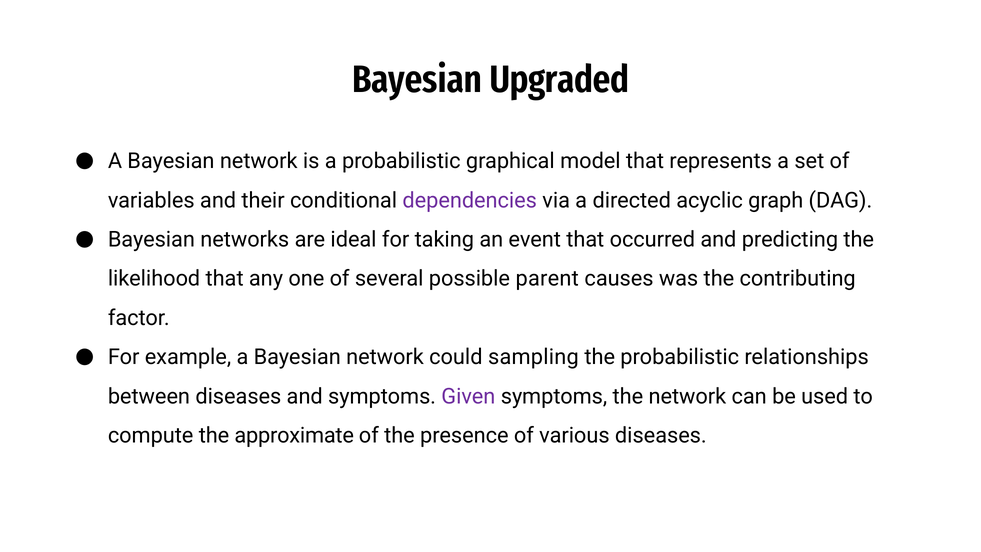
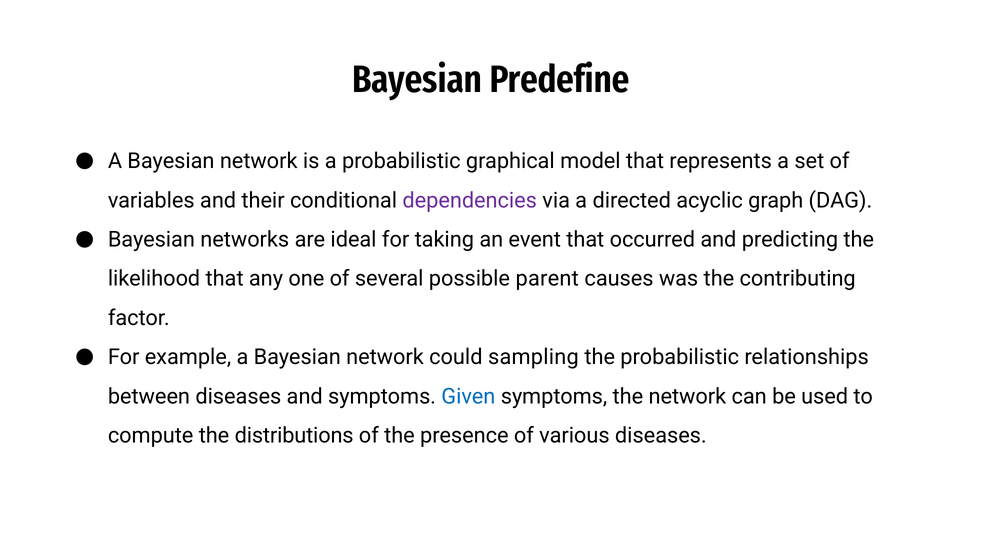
Upgraded: Upgraded -> Predefine (559, 80)
Given colour: purple -> blue (468, 396)
approximate: approximate -> distributions (294, 435)
